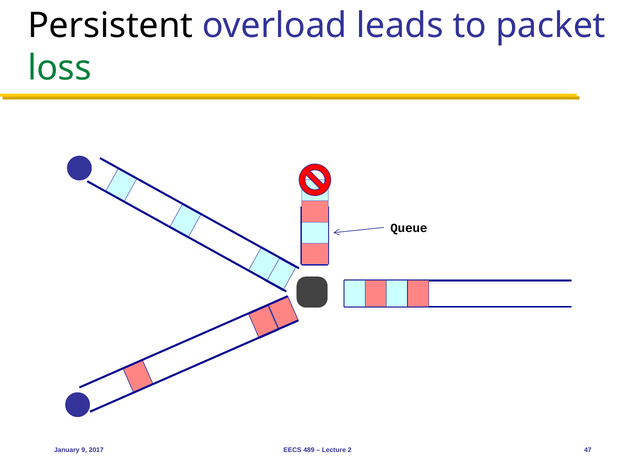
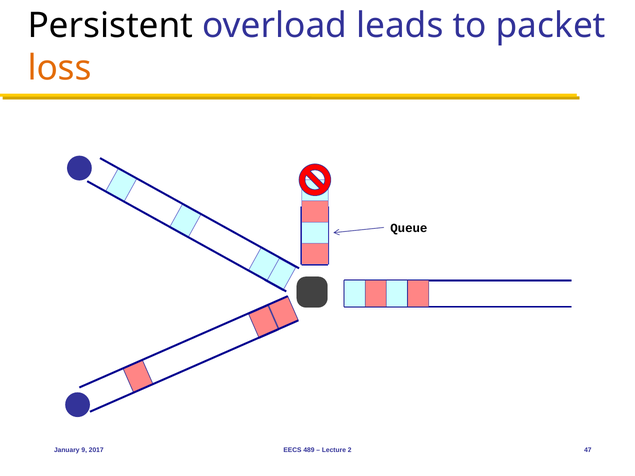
loss colour: green -> orange (60, 68)
